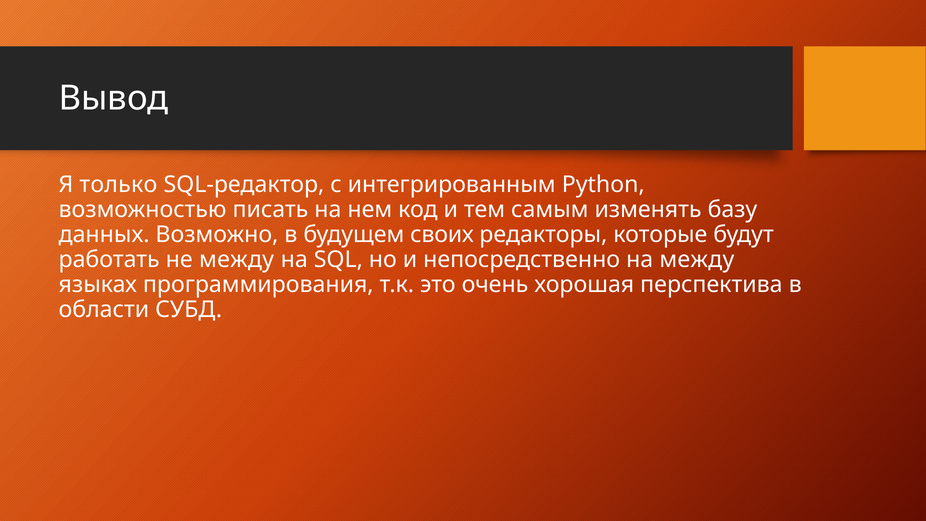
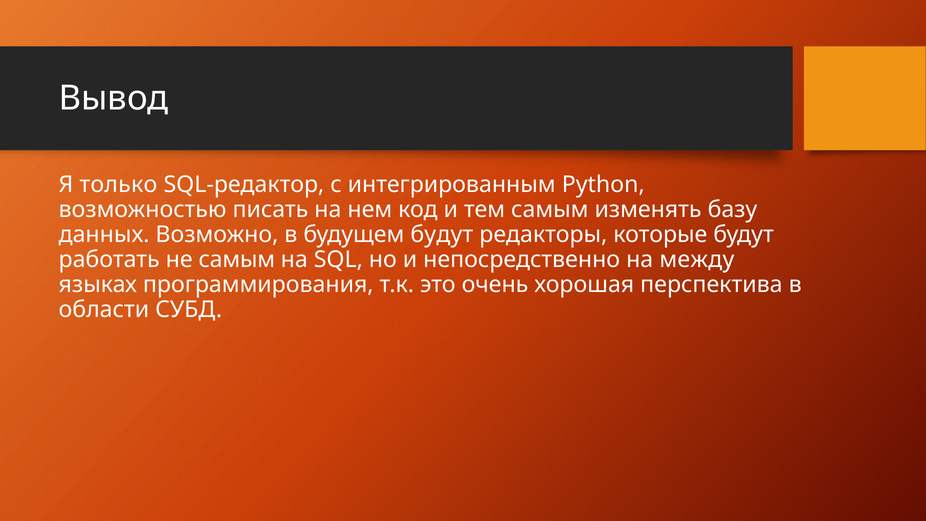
будущем своих: своих -> будут (442, 234)
не между: между -> самым (237, 259)
